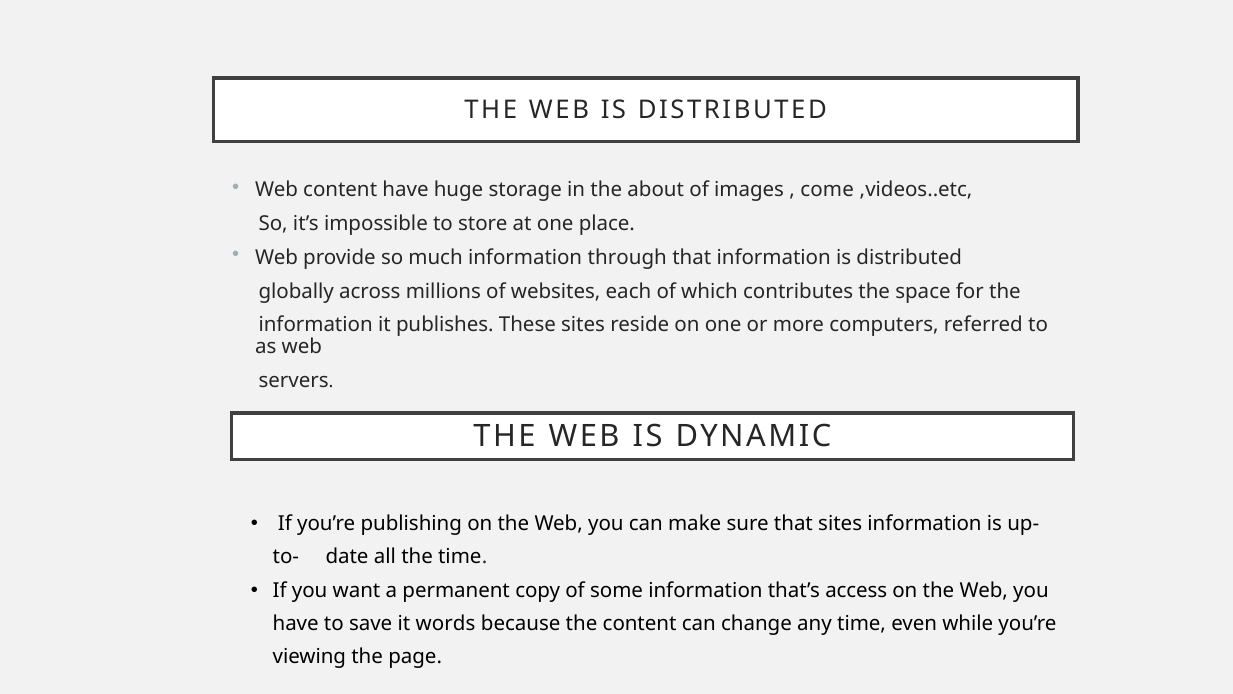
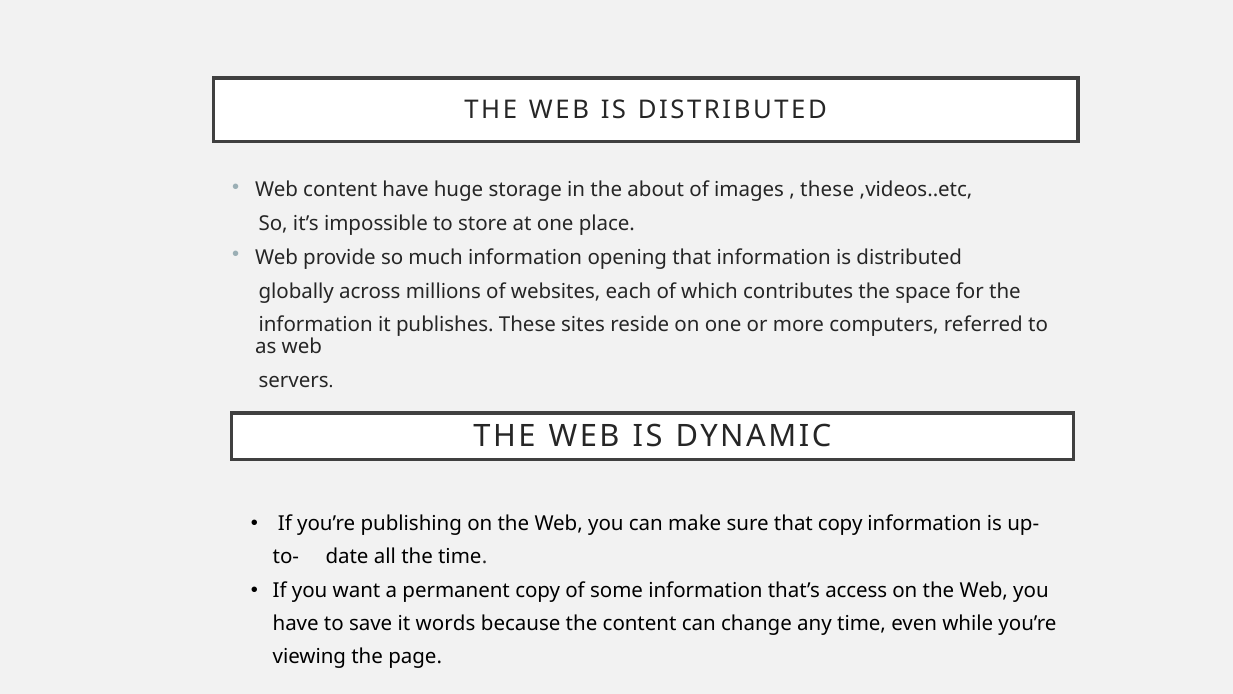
come: come -> these (827, 190)
through: through -> opening (627, 257)
that sites: sites -> copy (840, 524)
